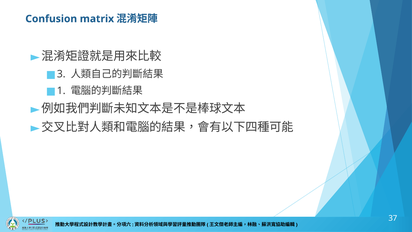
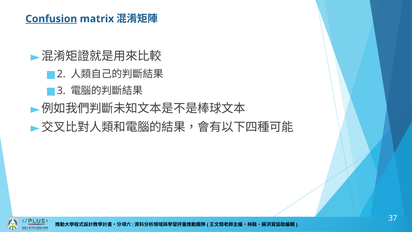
Confusion underline: none -> present (51, 19)
3: 3 -> 2 (61, 74)
1: 1 -> 3 (61, 91)
